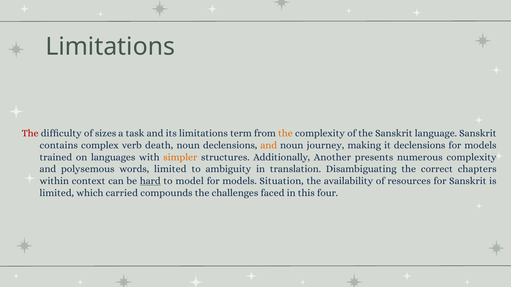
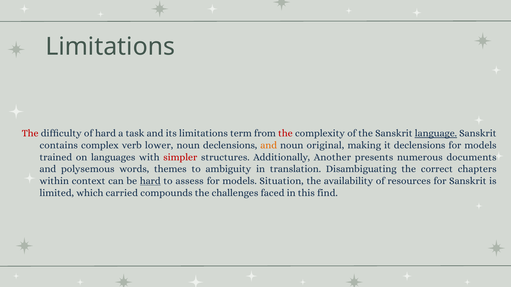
of sizes: sizes -> hard (106, 133)
the colour: orange -> red (285, 133)
language underline: none -> present (436, 133)
death: death -> lower (159, 145)
journey: journey -> original (325, 145)
simpler colour: orange -> red (180, 157)
numerous complexity: complexity -> documents (471, 157)
words limited: limited -> themes (170, 169)
model: model -> assess (190, 181)
four: four -> find (327, 193)
